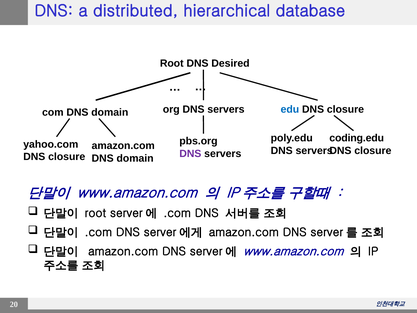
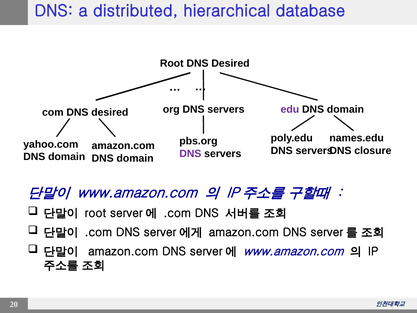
com DNS domain: domain -> desired (110, 112)
edu colour: blue -> purple (290, 109)
closure: closure -> domain (345, 109)
coding.edu: coding.edu -> names.edu (357, 138)
closure: closure -> domain (67, 157)
